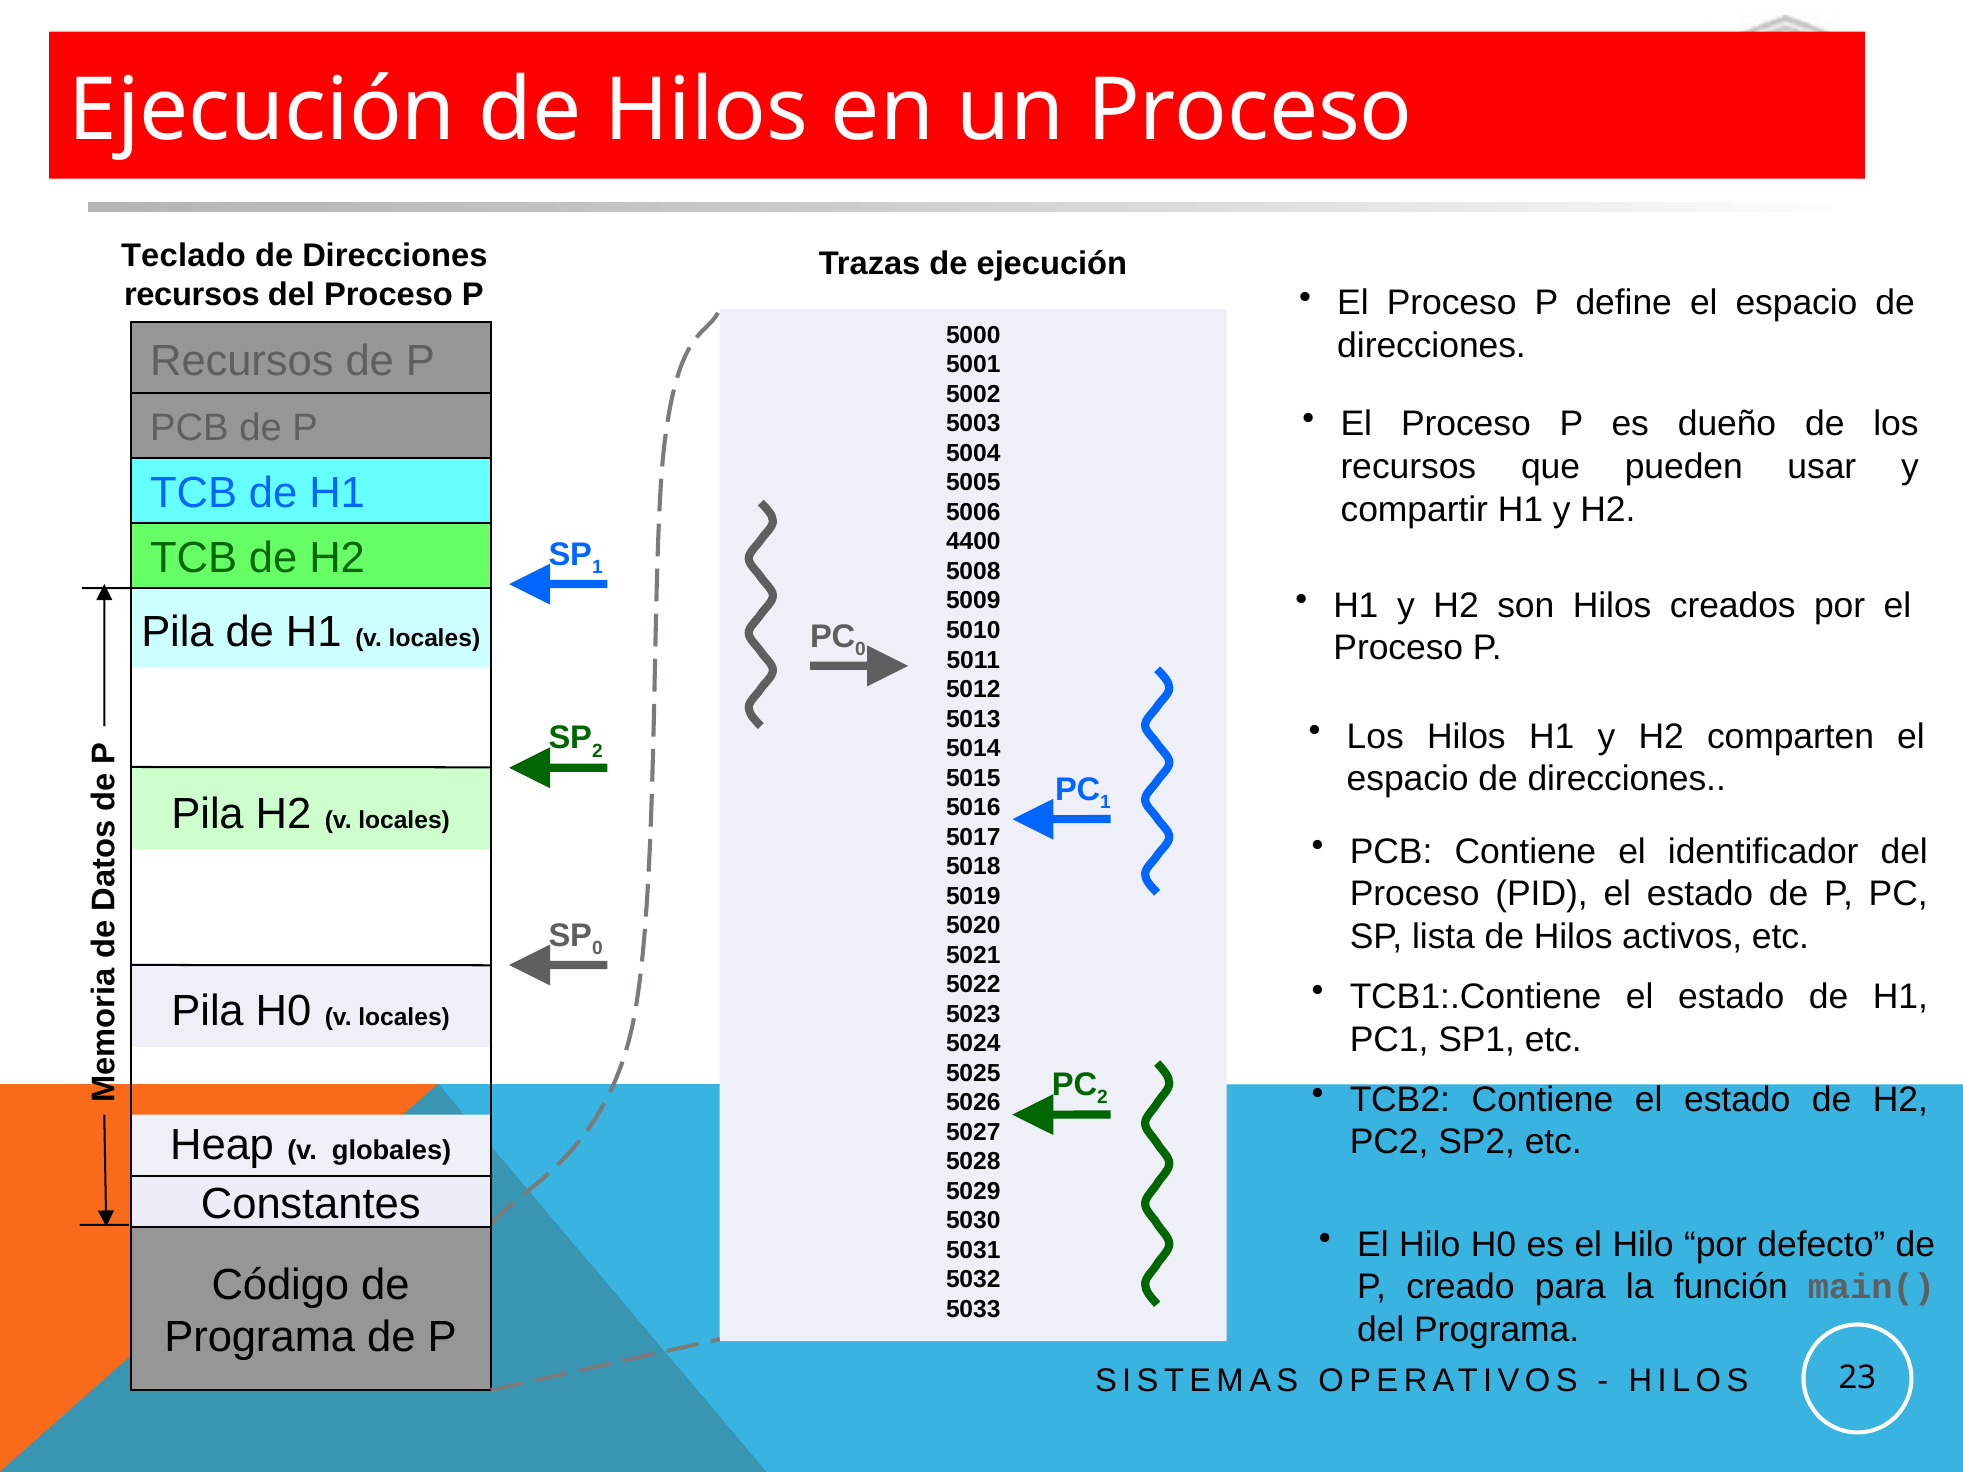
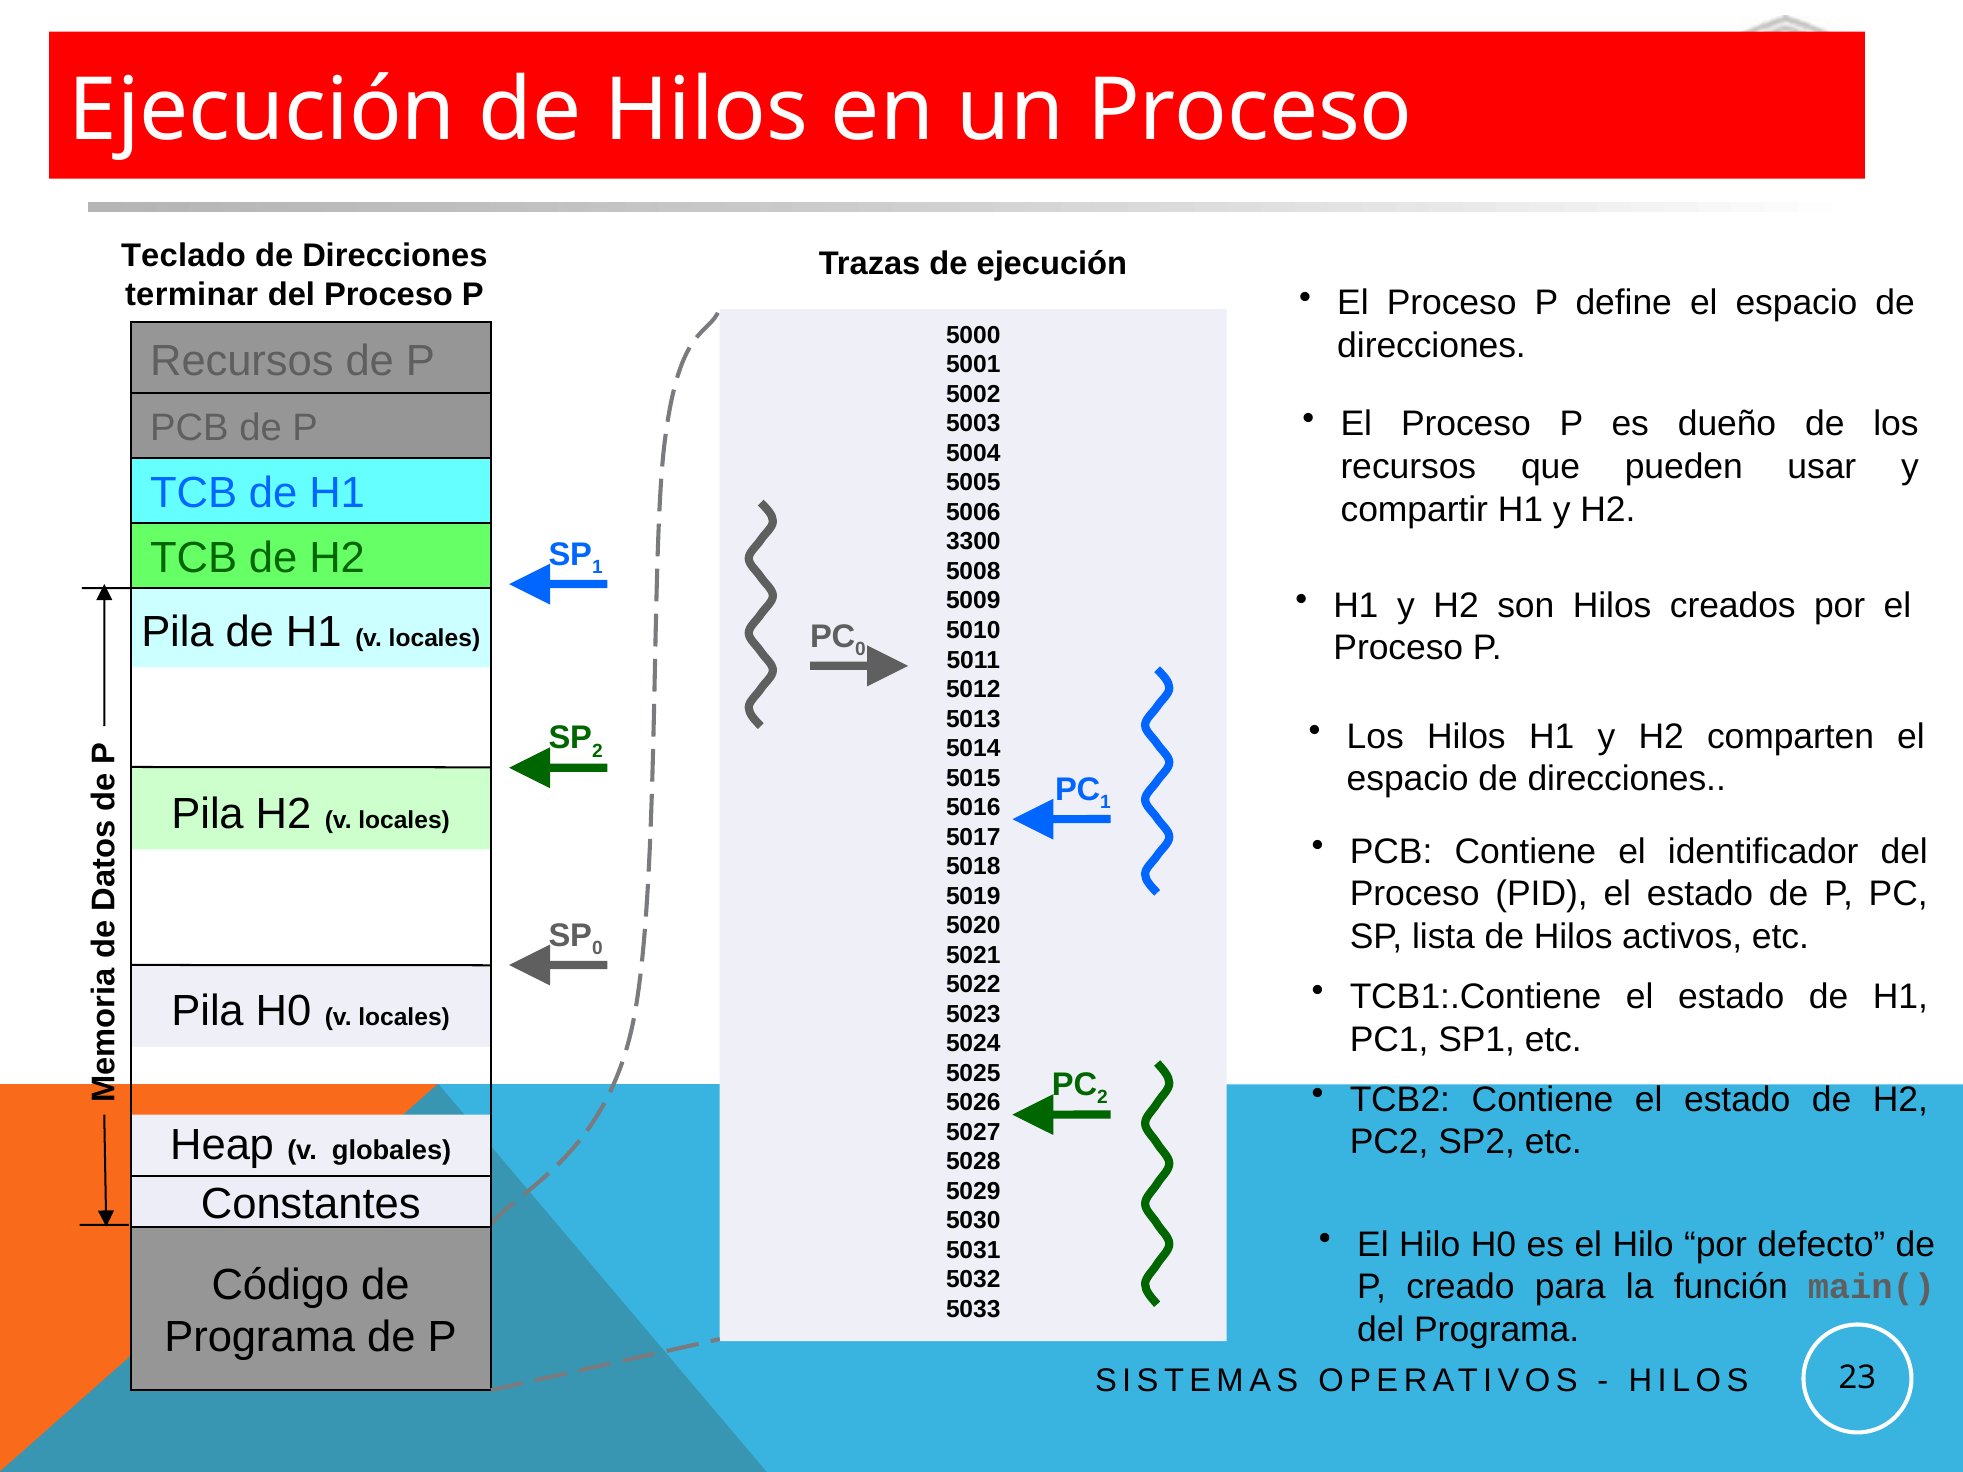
recursos: recursos -> terminar (192, 295)
4400: 4400 -> 3300 (973, 542)
